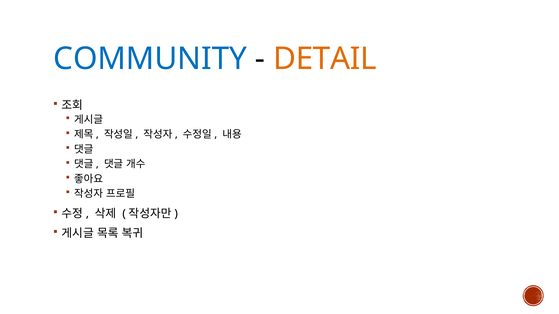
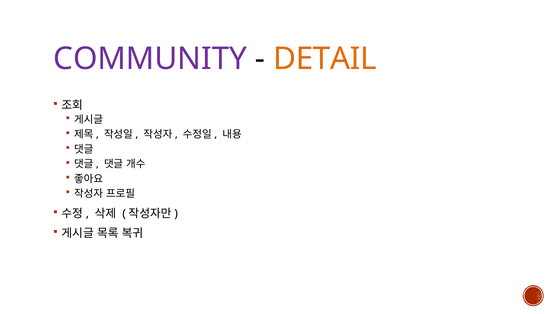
COMMUNITY colour: blue -> purple (150, 59)
